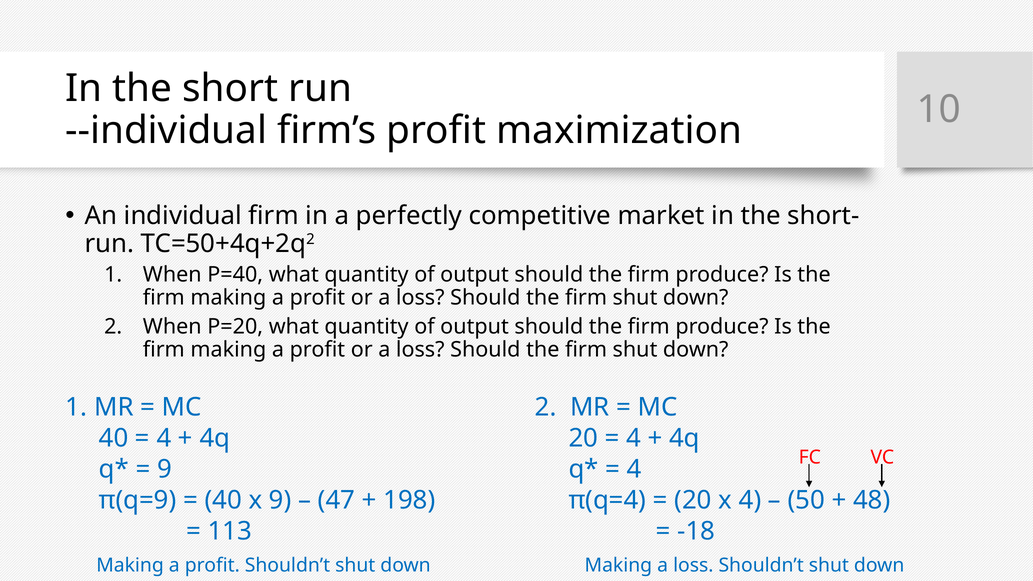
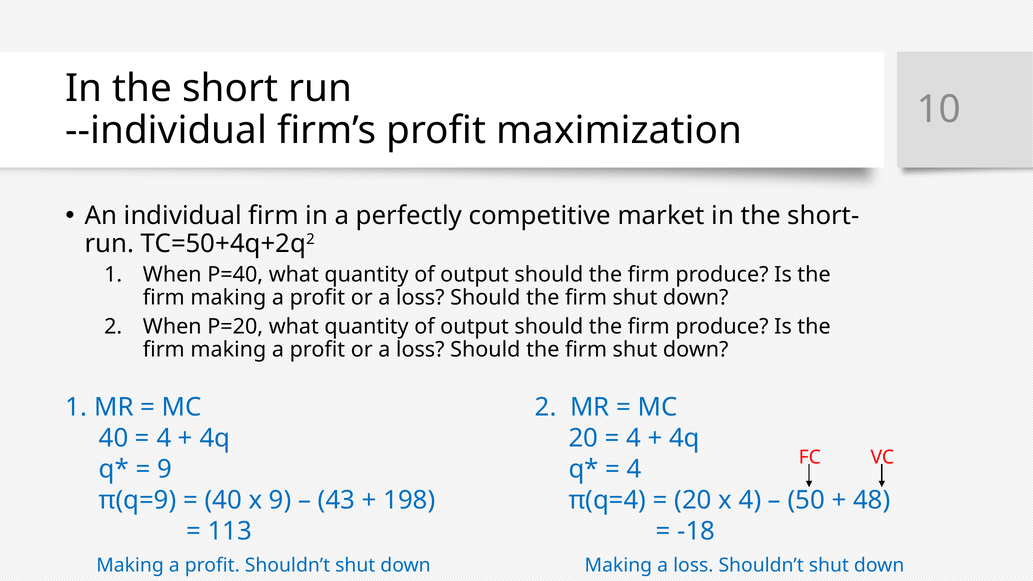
47: 47 -> 43 (337, 500)
